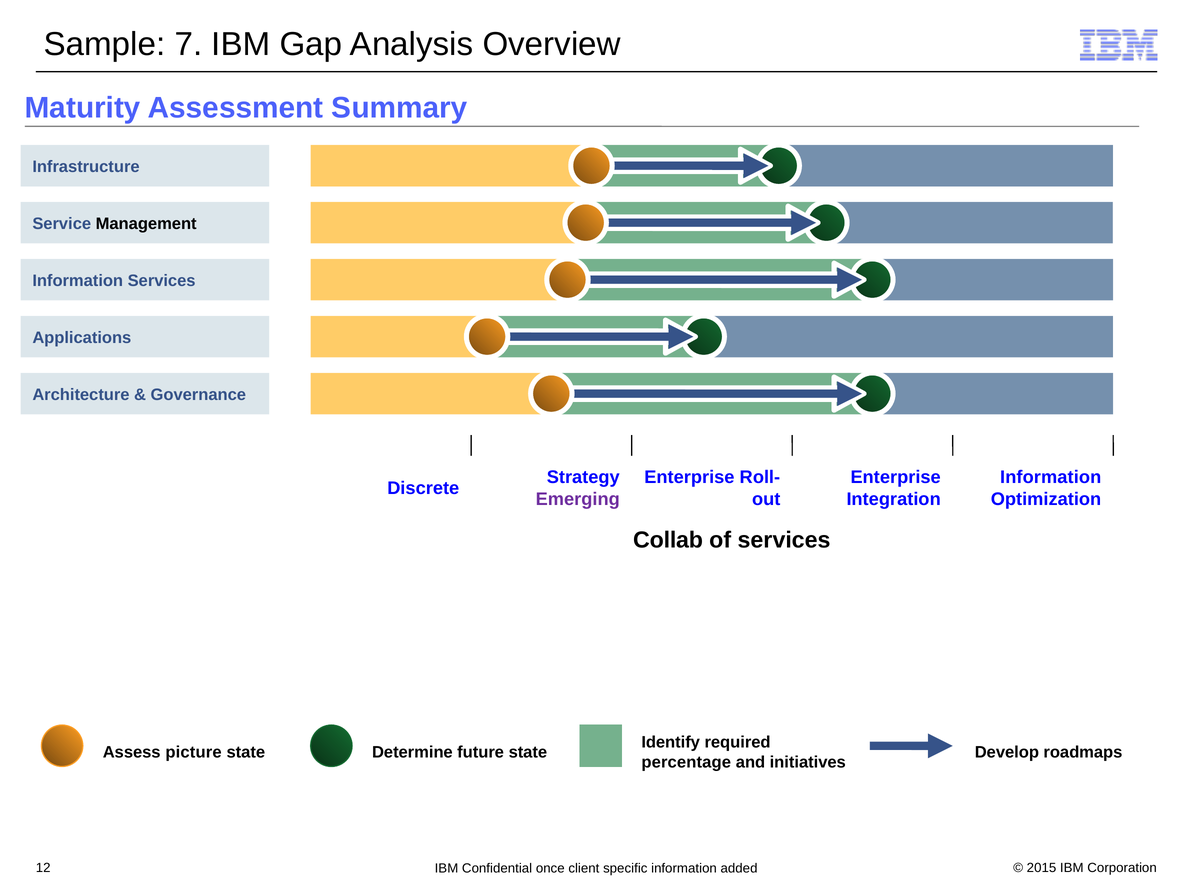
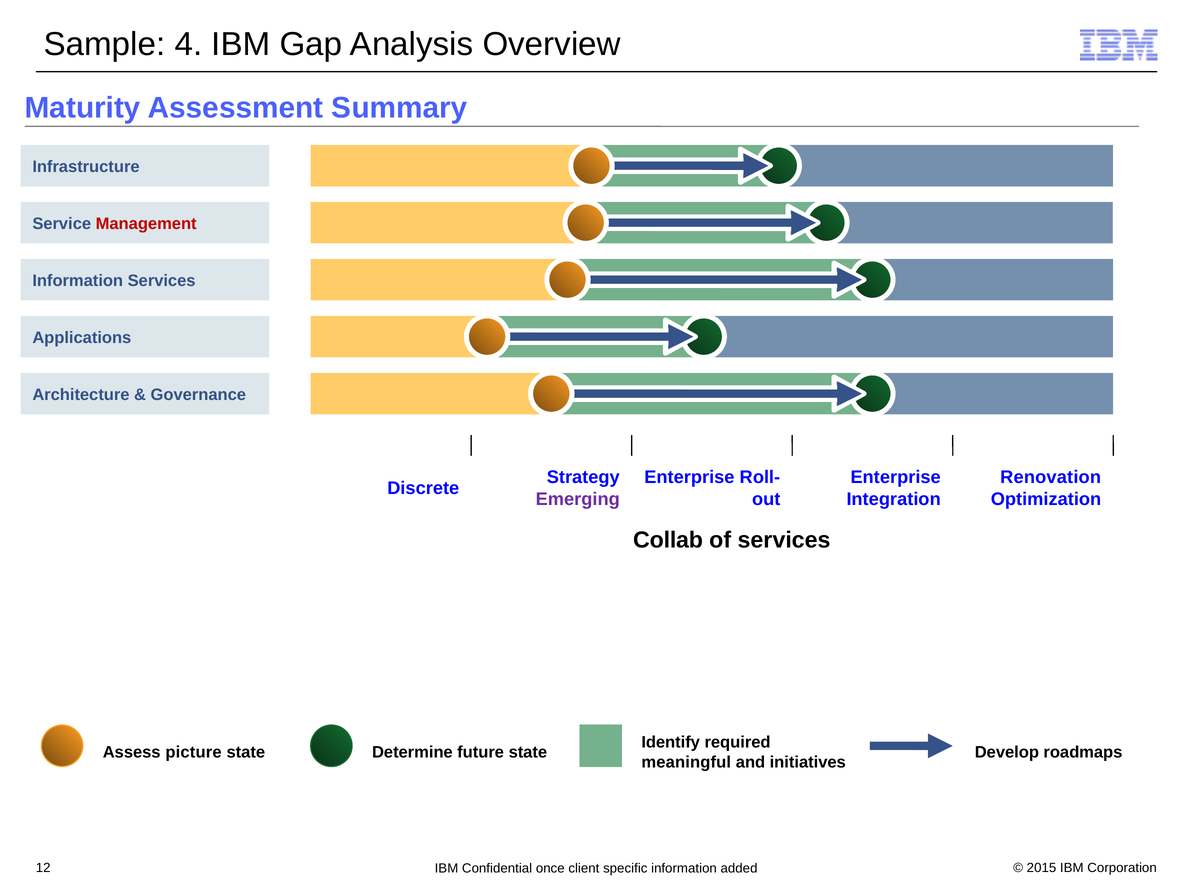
7: 7 -> 4 (189, 44)
Management colour: black -> red (146, 224)
Information: Information -> Renovation (1051, 477)
percentage: percentage -> meaningful (686, 762)
